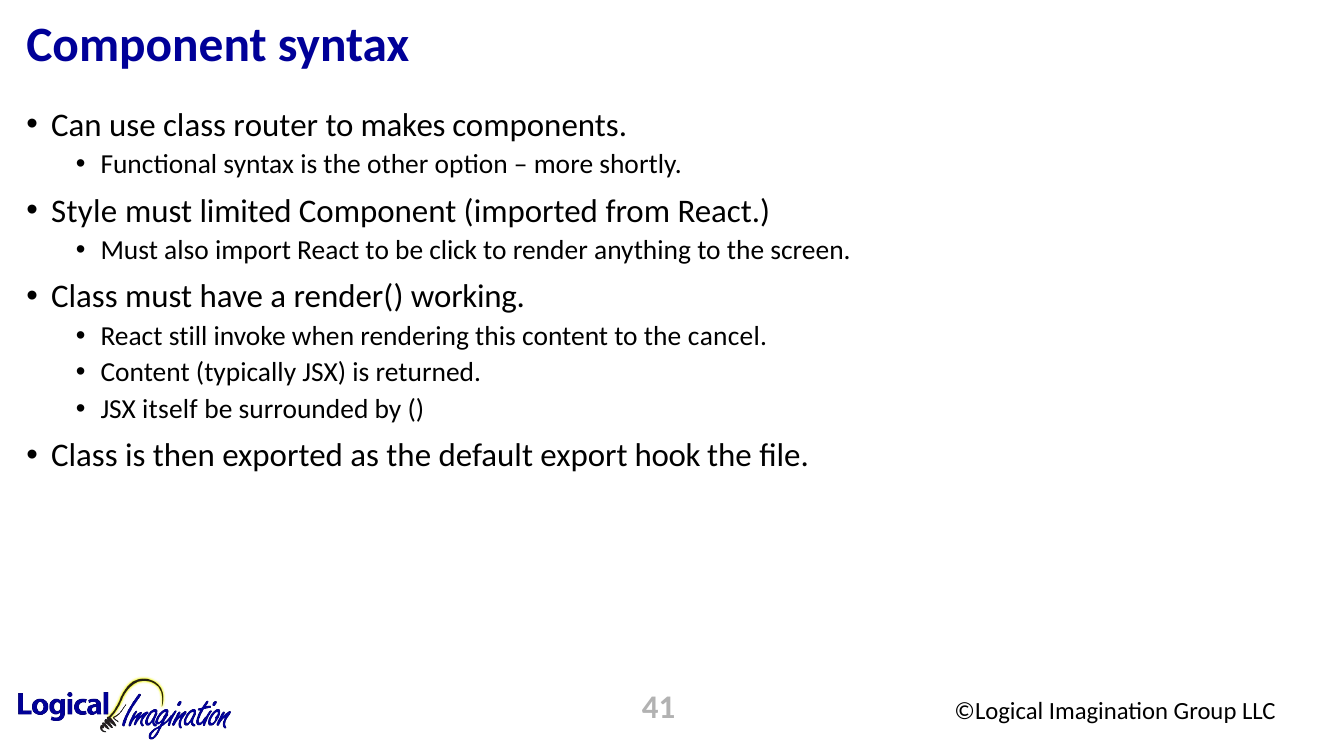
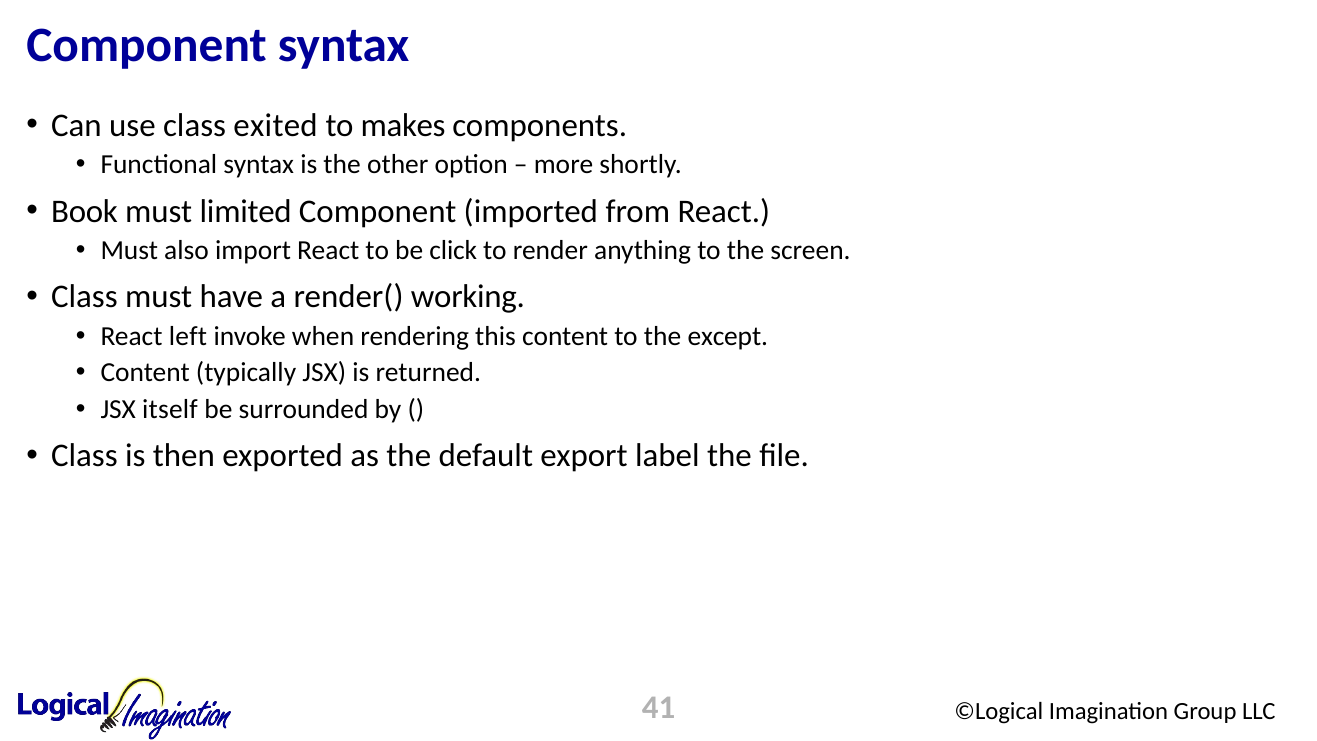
router: router -> exited (276, 125)
Style: Style -> Book (85, 211)
still: still -> left (188, 336)
cancel: cancel -> except (728, 336)
hook: hook -> label (667, 456)
